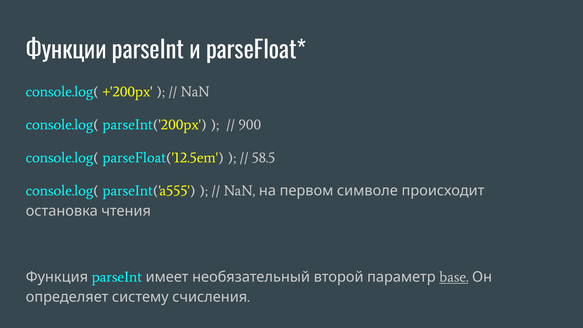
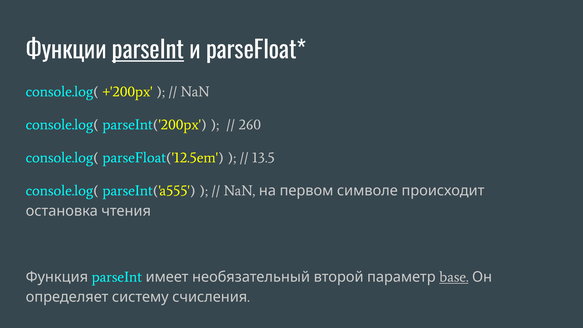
parseInt underline: none -> present (148, 50)
900: 900 -> 260 (250, 125)
58.5: 58.5 -> 13.5 (263, 158)
